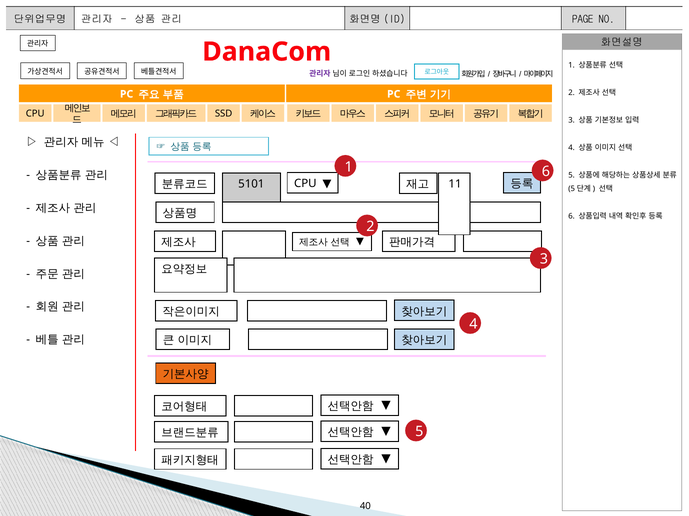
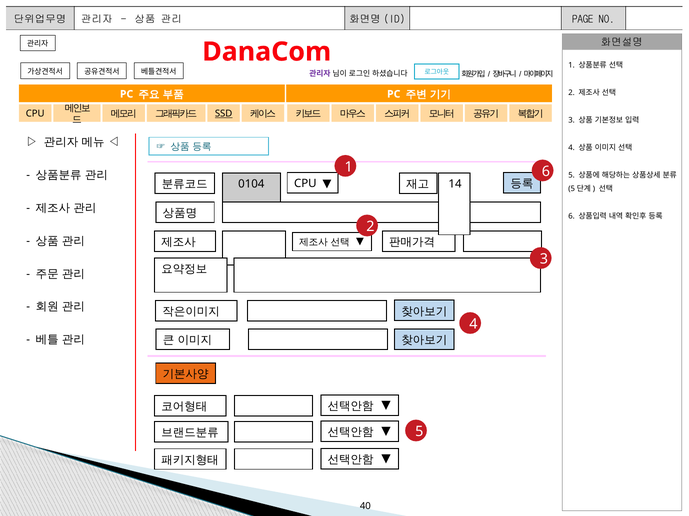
SSD underline: none -> present (224, 114)
5101: 5101 -> 0104 (251, 184)
11: 11 -> 14 (455, 184)
